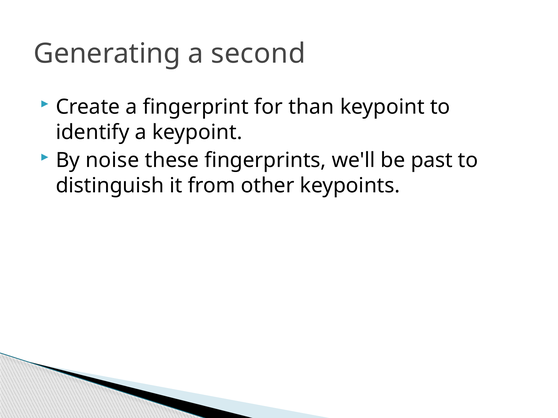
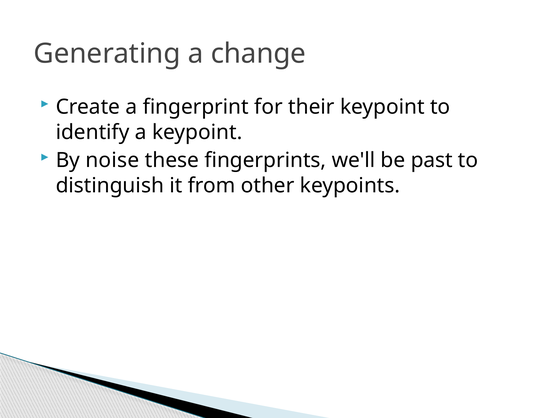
second: second -> change (258, 54)
than: than -> their (311, 107)
